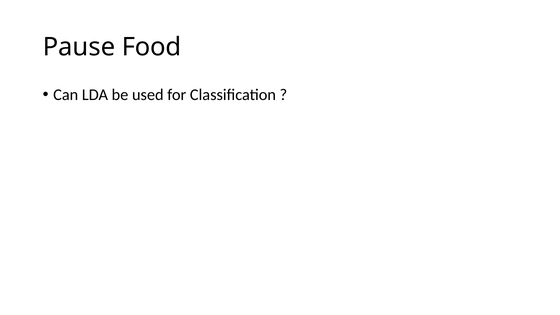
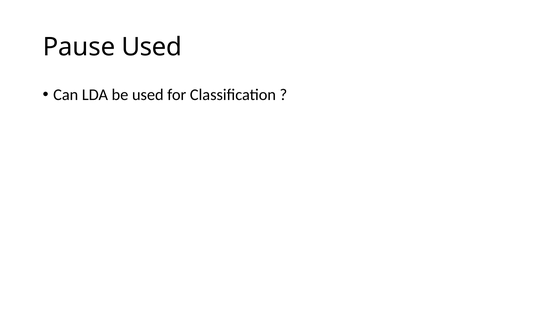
Pause Food: Food -> Used (152, 47)
